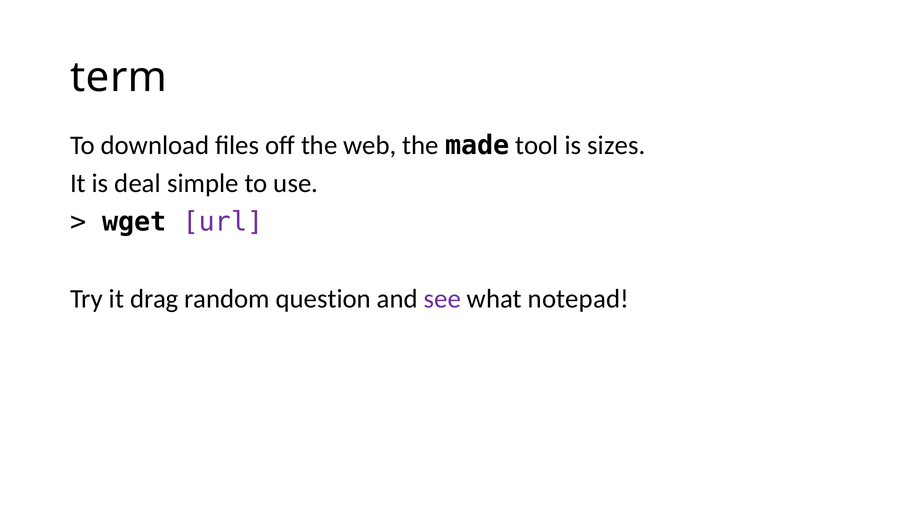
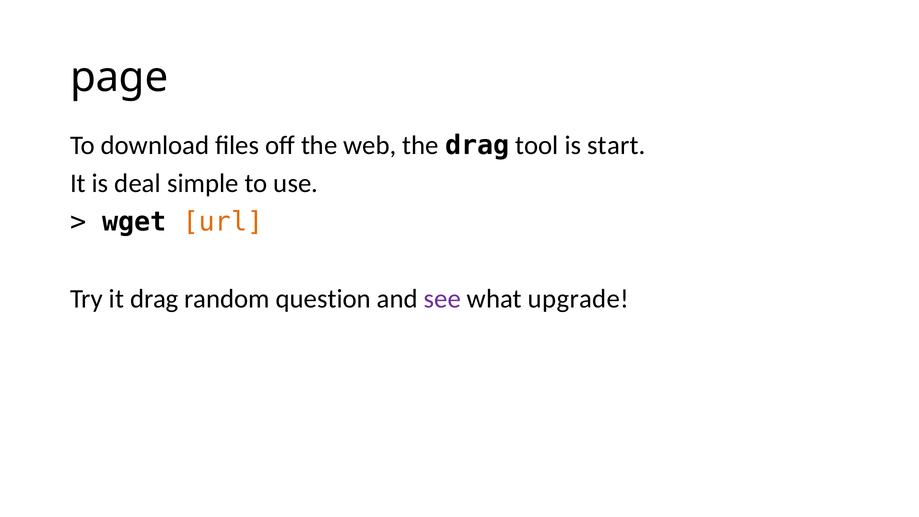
term: term -> page (119, 77)
the made: made -> drag (477, 145)
sizes: sizes -> start (616, 145)
url colour: purple -> orange (223, 222)
notepad: notepad -> upgrade (578, 299)
